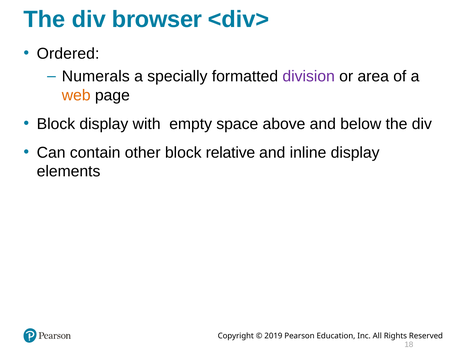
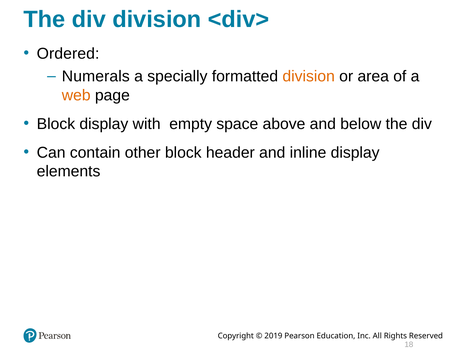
div browser: browser -> division (157, 19)
division colour: purple -> orange (309, 76)
relative: relative -> header (230, 153)
